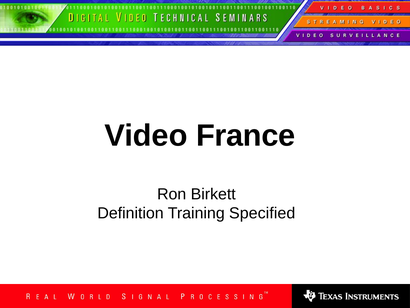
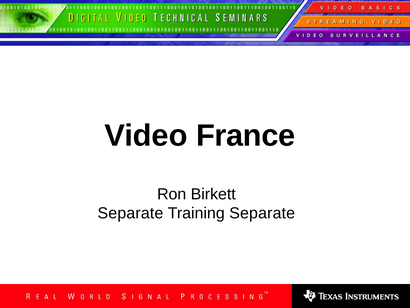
Definition: Definition -> Separate (130, 213)
Training Specified: Specified -> Separate (262, 213)
